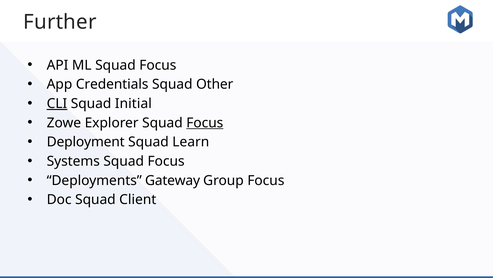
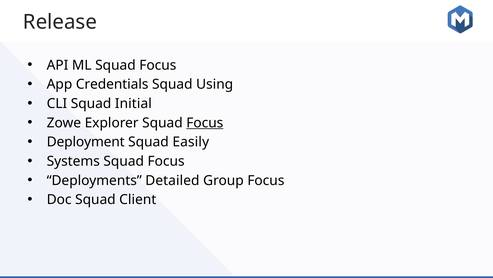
Further: Further -> Release (60, 22)
Other: Other -> Using (215, 84)
CLI underline: present -> none (57, 103)
Learn: Learn -> Easily (191, 142)
Gateway: Gateway -> Detailed (172, 180)
